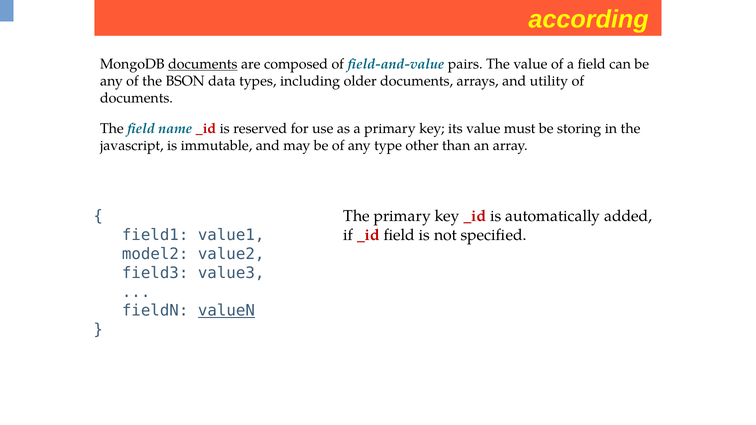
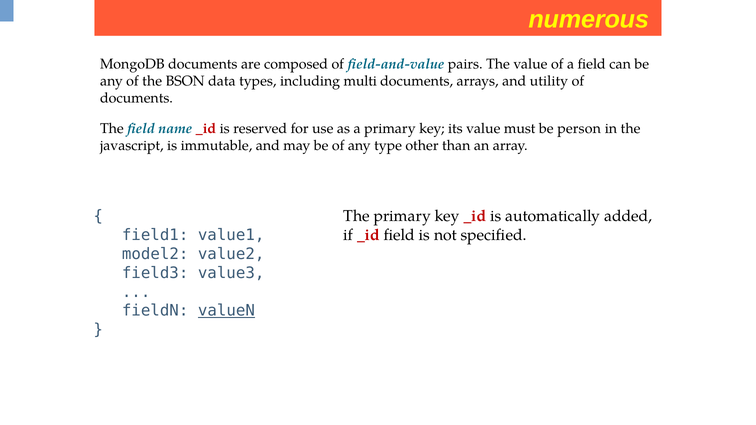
according: according -> numerous (589, 20)
documents underline: present -> none (203, 64)
older: older -> multi (360, 81)
storing: storing -> person (579, 129)
